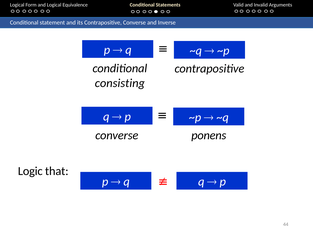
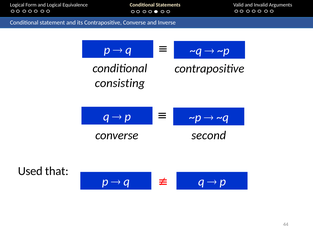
ponens: ponens -> second (209, 135)
Logic: Logic -> Used (30, 171)
